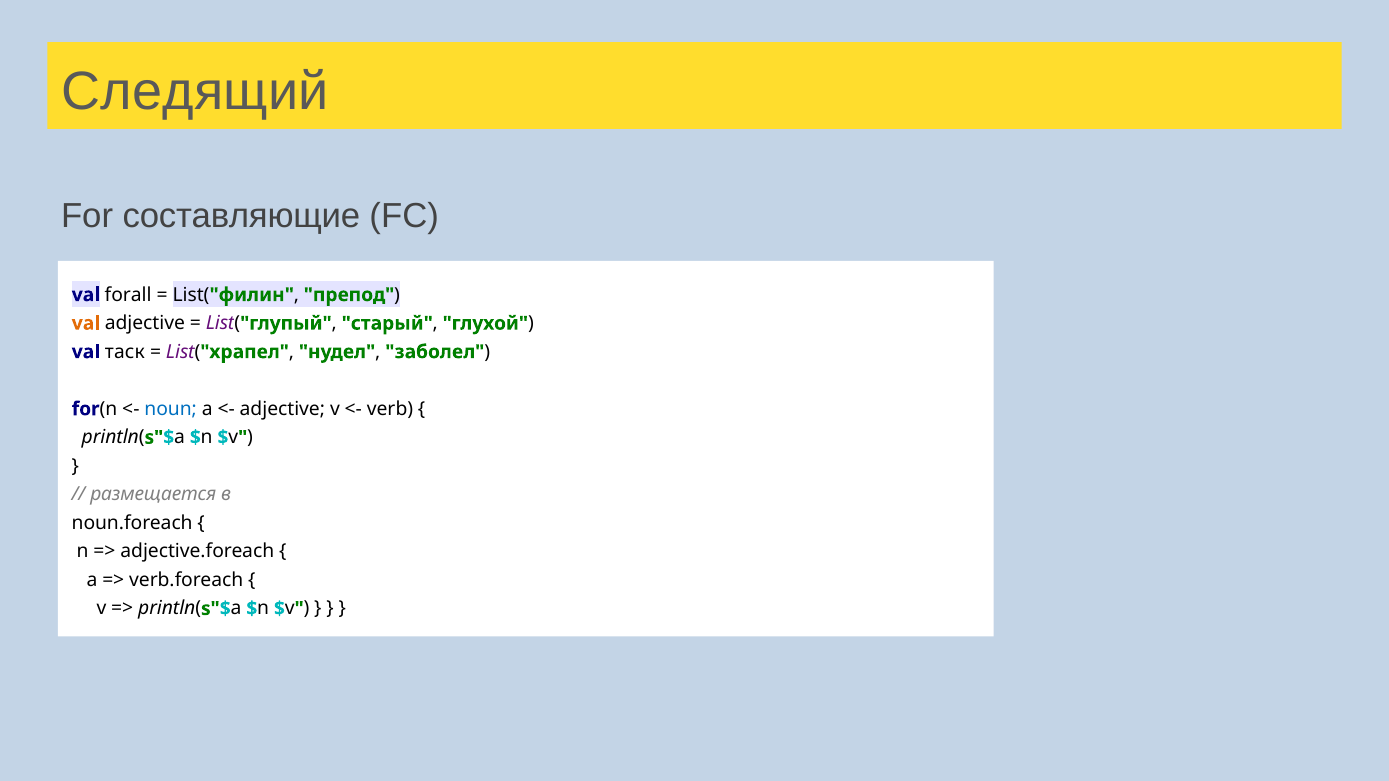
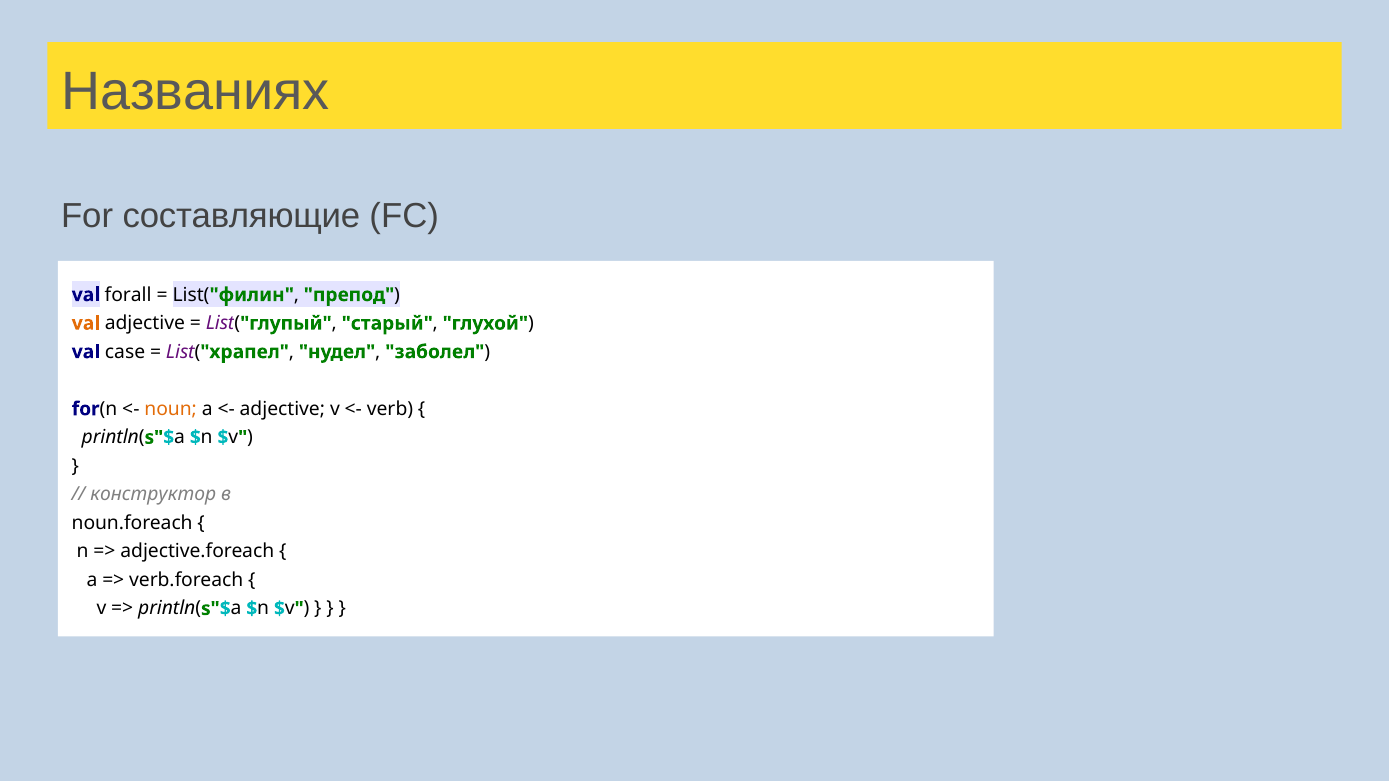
Следящий: Следящий -> Названиях (195, 92)
таск: таск -> case (125, 352)
noun colour: blue -> orange (171, 409)
размещается: размещается -> конструктор (153, 495)
